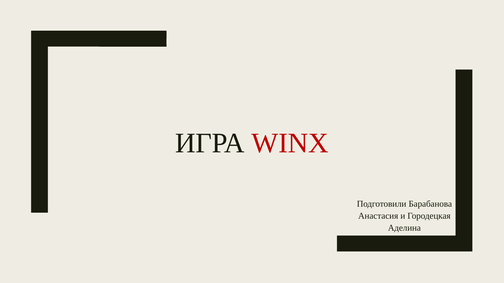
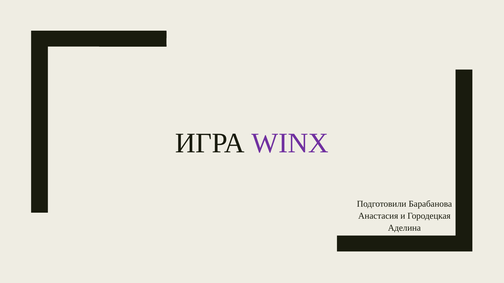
WINX colour: red -> purple (290, 143)
